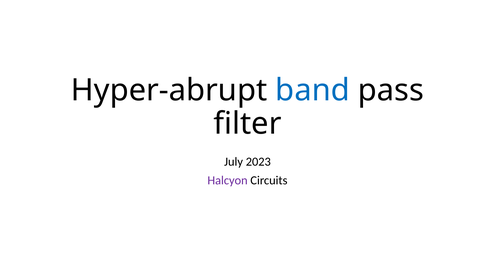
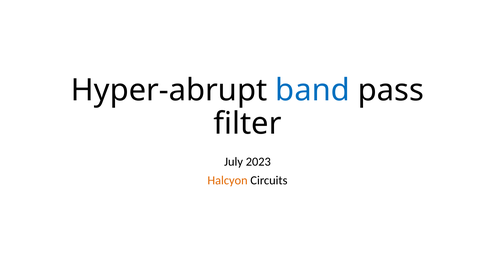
Halcyon colour: purple -> orange (228, 181)
